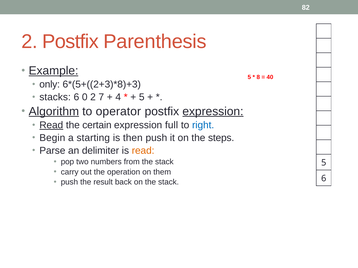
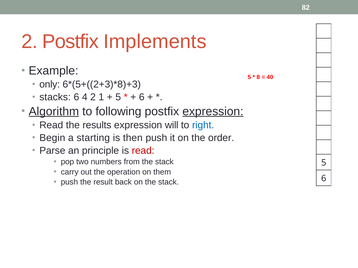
Parenthesis: Parenthesis -> Implements (155, 42)
Example underline: present -> none (54, 71)
0: 0 -> 4 (85, 97)
7: 7 -> 1 (101, 97)
4: 4 -> 5 (118, 97)
5: 5 -> 6 (142, 97)
operator: operator -> following (118, 112)
Read underline: present -> none (51, 125)
certain: certain -> results (97, 125)
full: full -> will (172, 125)
steps: steps -> order (221, 138)
delimiter: delimiter -> principle (100, 151)
read colour: orange -> red (143, 151)
